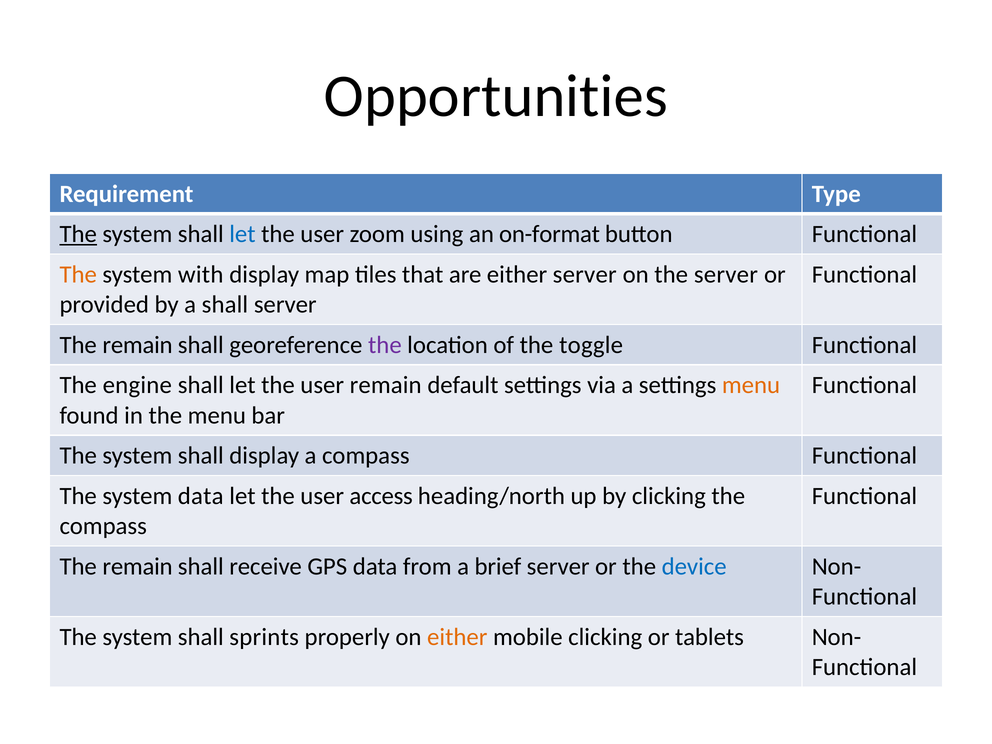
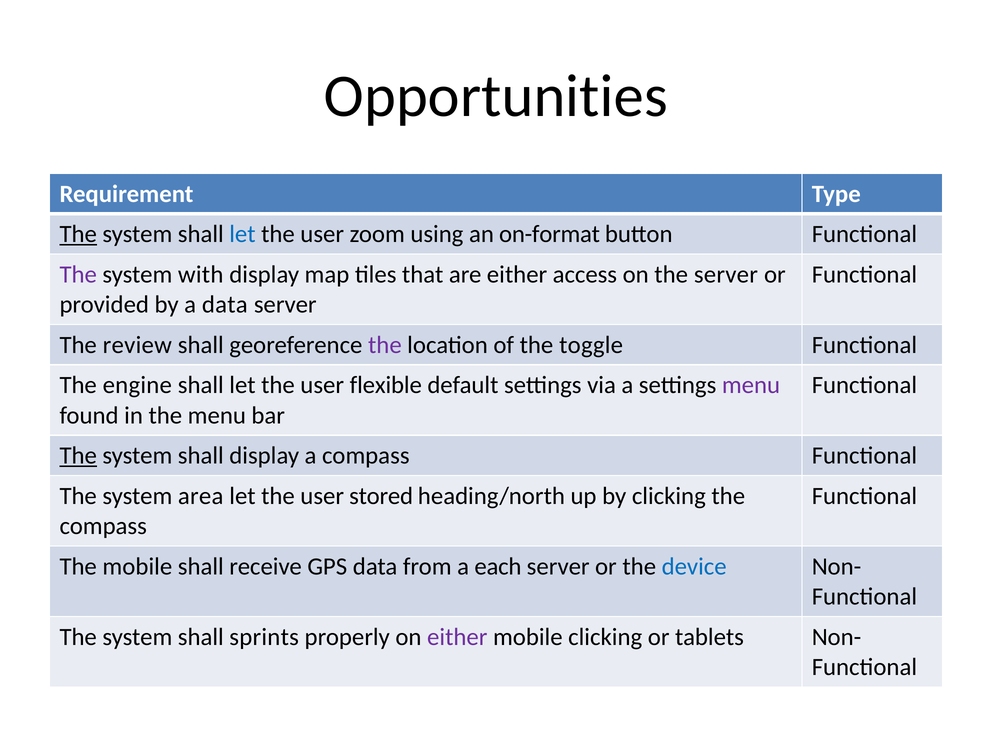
The colour: orange -> purple (78, 274)
either server: server -> access (585, 274)
a shall: shall -> data (225, 305)
remain: remain -> review (137, 345)
user remain: remain -> flexible (386, 385)
menu colour: orange -> purple (751, 385)
The underline: none -> present (78, 456)
system data: data -> area (201, 496)
access: access -> stored (381, 496)
remain: remain -> mobile (137, 566)
brief: brief -> each (498, 566)
either colour: orange -> purple (457, 637)
